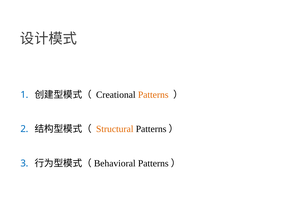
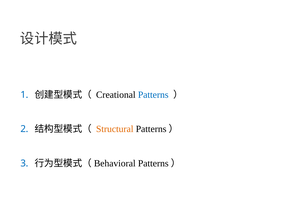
Patterns colour: orange -> blue (153, 95)
